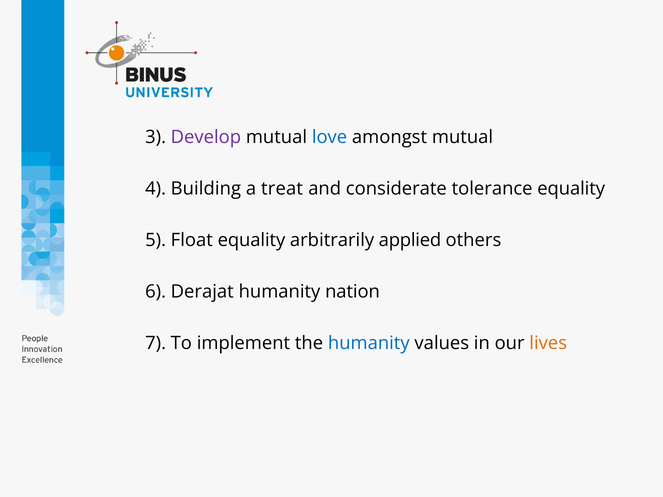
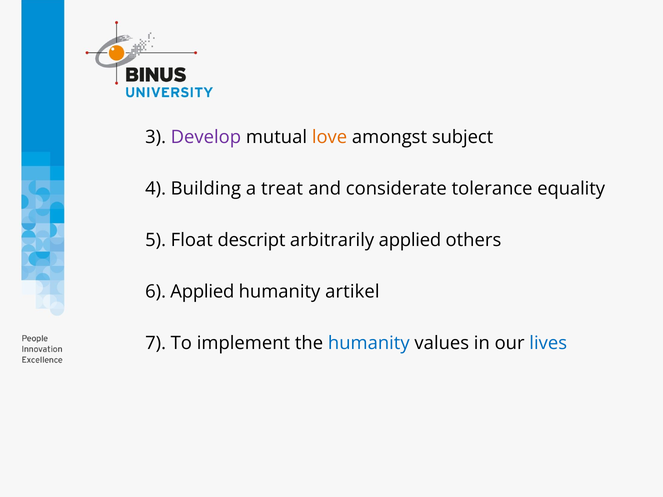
love colour: blue -> orange (330, 137)
amongst mutual: mutual -> subject (463, 137)
Float equality: equality -> descript (252, 240)
6 Derajat: Derajat -> Applied (202, 292)
nation: nation -> artikel (352, 292)
lives colour: orange -> blue (548, 344)
